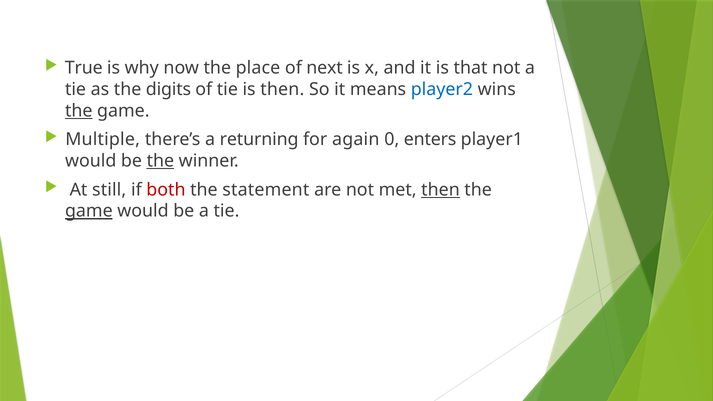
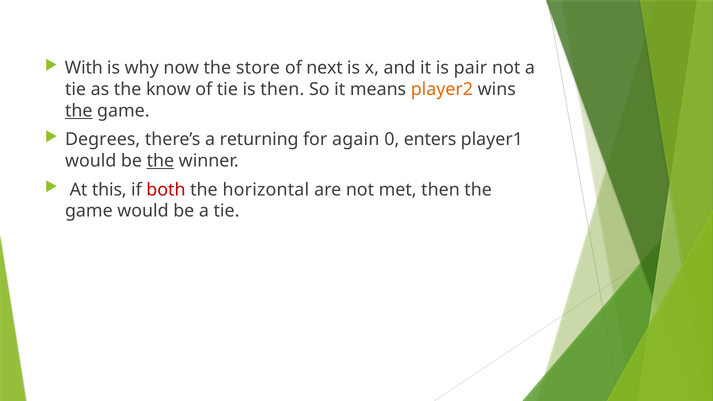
True: True -> With (84, 68)
place: place -> store (258, 68)
that: that -> pair (470, 68)
digits: digits -> know (168, 89)
player2 colour: blue -> orange (442, 89)
Multiple: Multiple -> Degrees (103, 140)
still: still -> this (109, 190)
statement: statement -> horizontal (266, 190)
then underline: present -> none (441, 190)
game underline: present -> none (89, 211)
